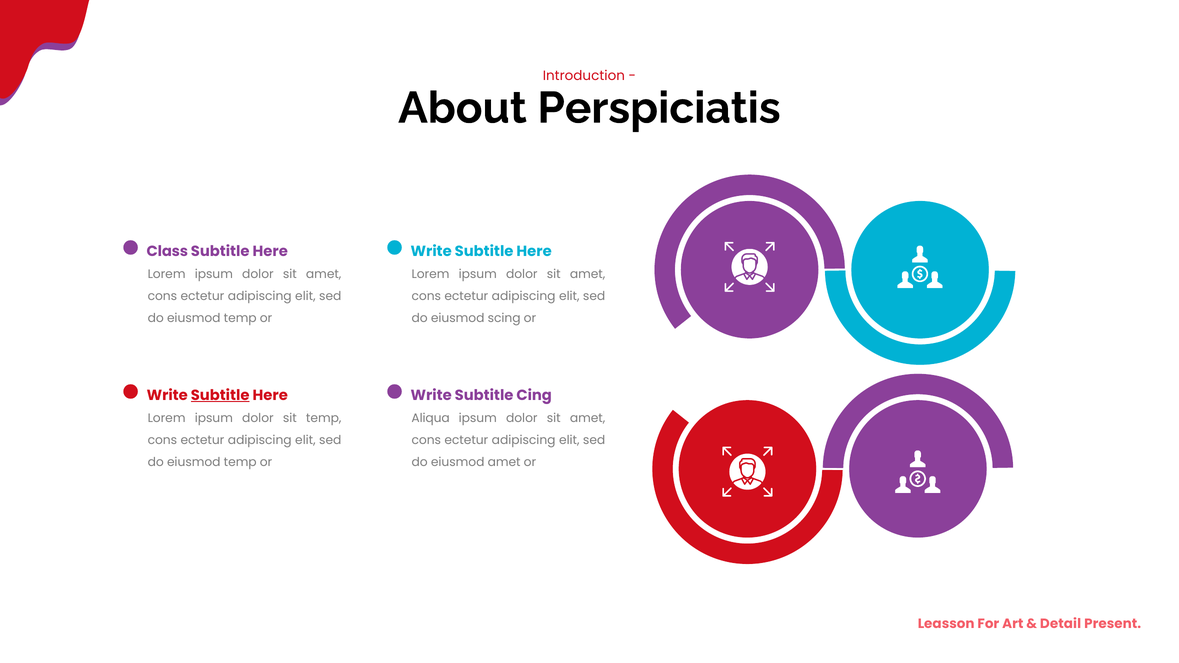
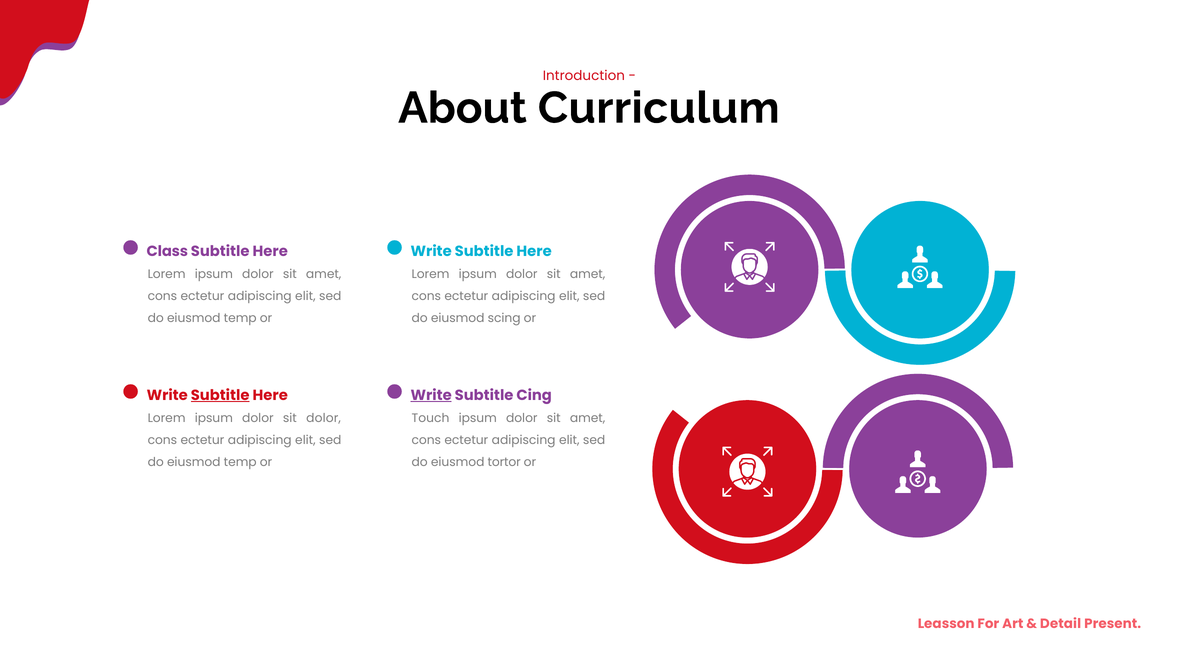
Perspiciatis: Perspiciatis -> Curriculum (659, 108)
Write underline: none -> present (431, 395)
sit temp: temp -> dolor (324, 418)
Aliqua: Aliqua -> Touch (431, 418)
eiusmod amet: amet -> tortor (504, 463)
